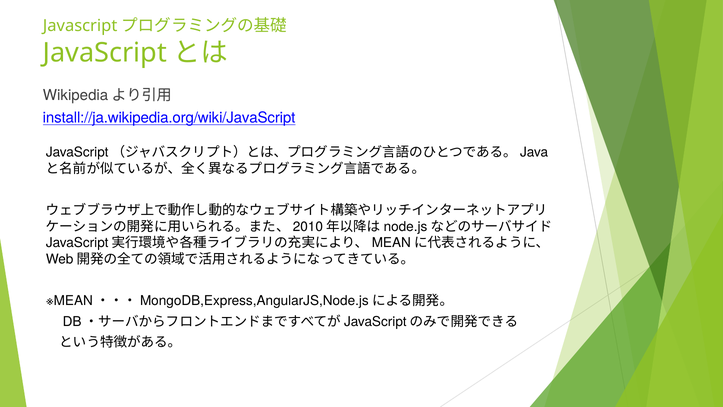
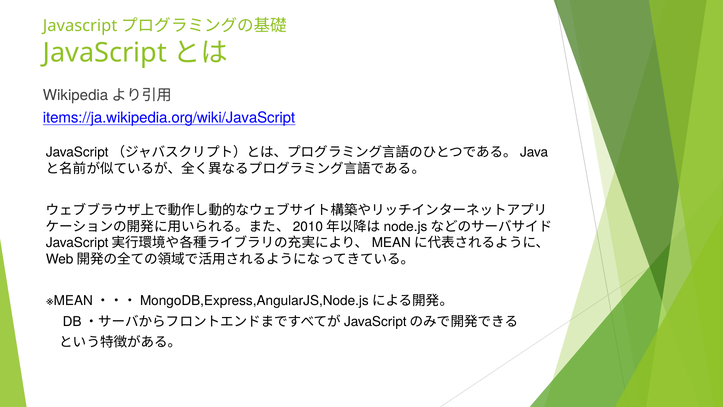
install://ja.wikipedia.org/wiki/JavaScript: install://ja.wikipedia.org/wiki/JavaScript -> items://ja.wikipedia.org/wiki/JavaScript (169, 118)
